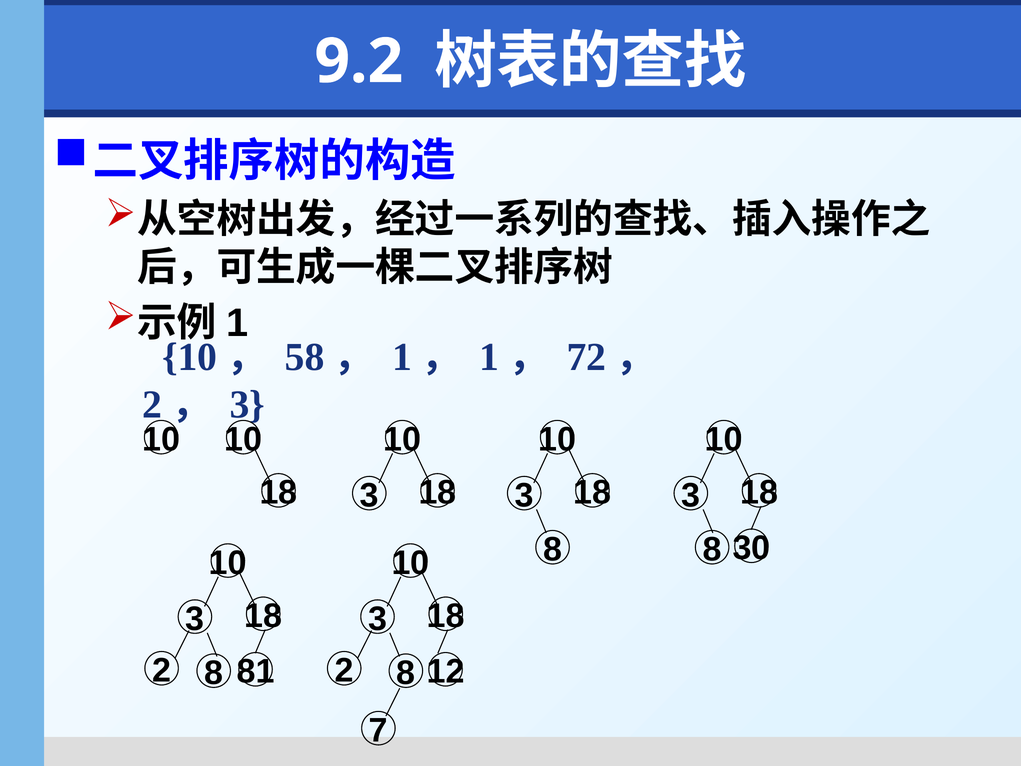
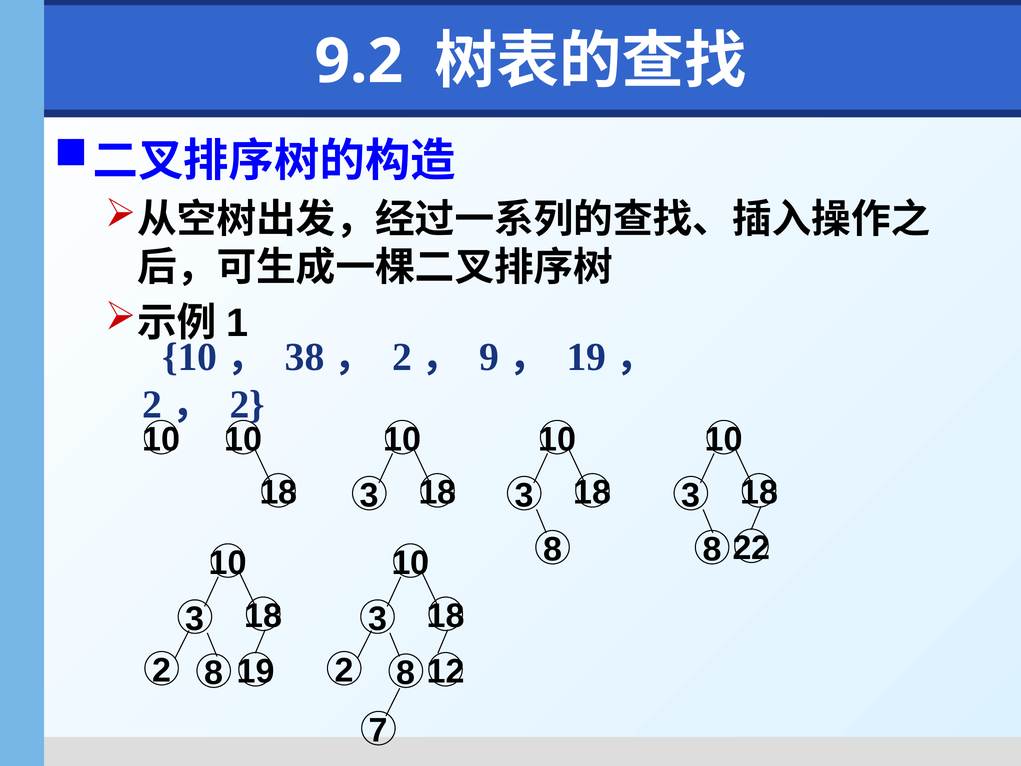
58: 58 -> 38 (305, 357)
1: 1 -> 2 (402, 357)
1: 1 -> 9 (489, 357)
72: 72 -> 19 (586, 357)
3: 3 -> 2 (247, 405)
30: 30 -> 22 (751, 548)
8 81: 81 -> 19 (256, 671)
